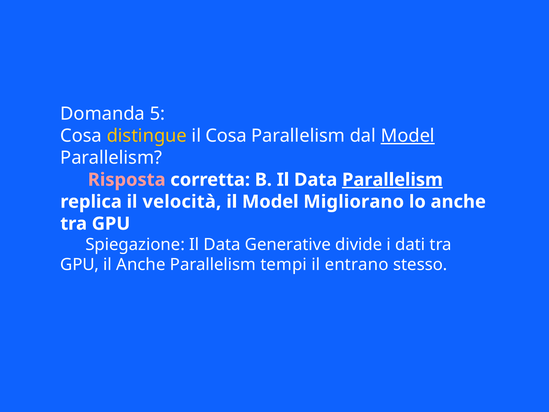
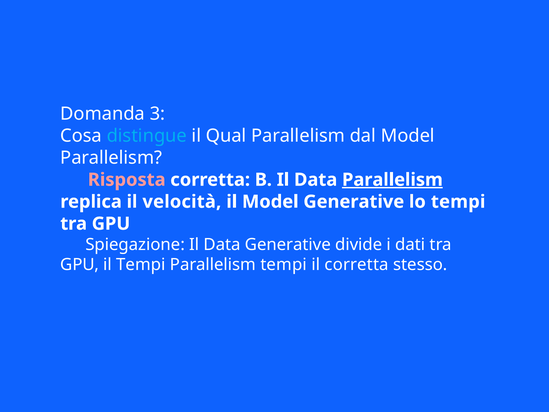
5: 5 -> 3 (157, 114)
distingue colour: yellow -> light blue (147, 136)
il Cosa: Cosa -> Qual (226, 136)
Model underline: present -> none (408, 136)
Model Migliorano: Migliorano -> Generative (354, 202)
lo anche: anche -> tempi (458, 202)
il Anche: Anche -> Tempi (141, 265)
il entrano: entrano -> corretta (357, 265)
